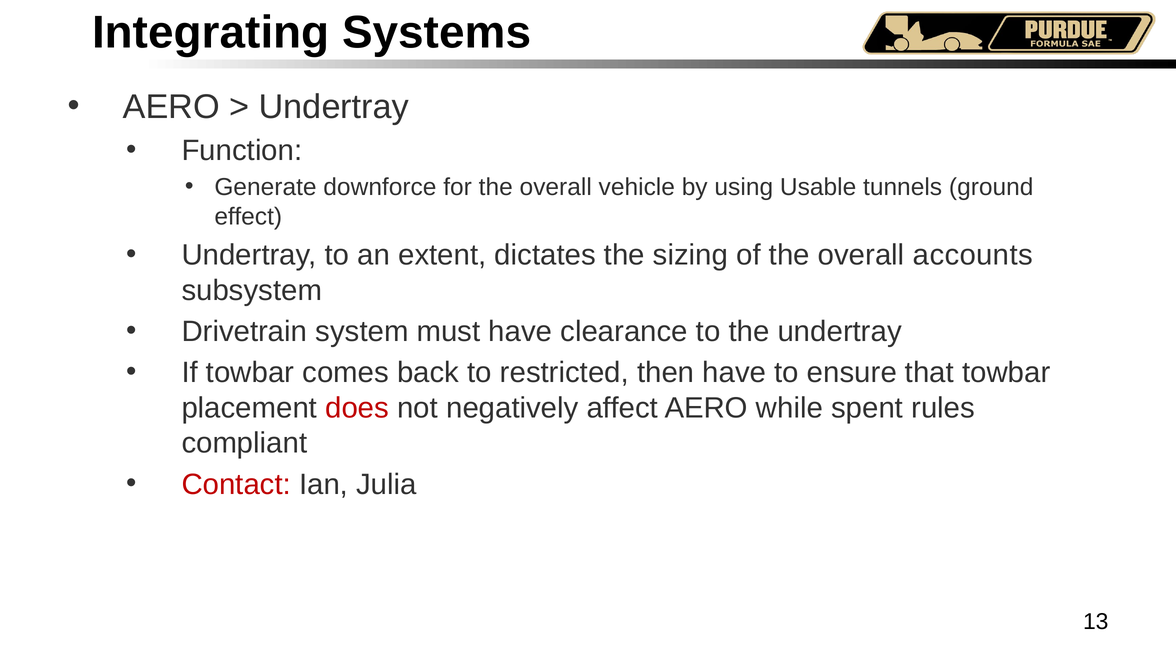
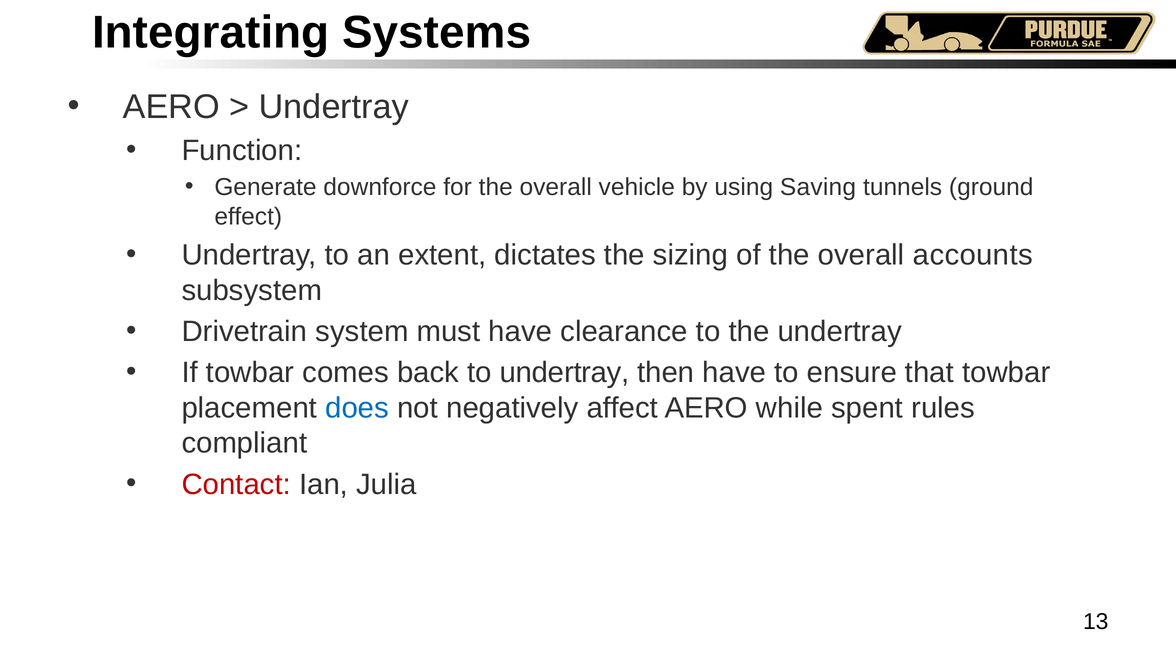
Usable: Usable -> Saving (818, 187)
to restricted: restricted -> undertray (565, 373)
does colour: red -> blue (357, 408)
